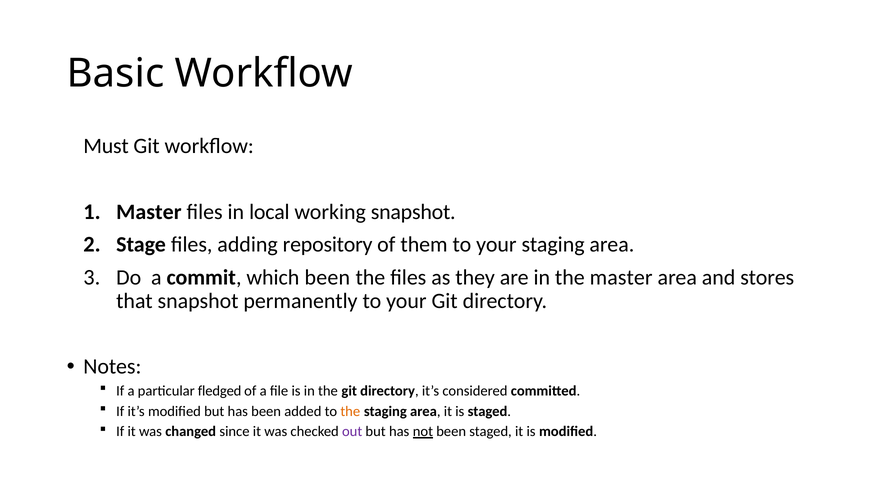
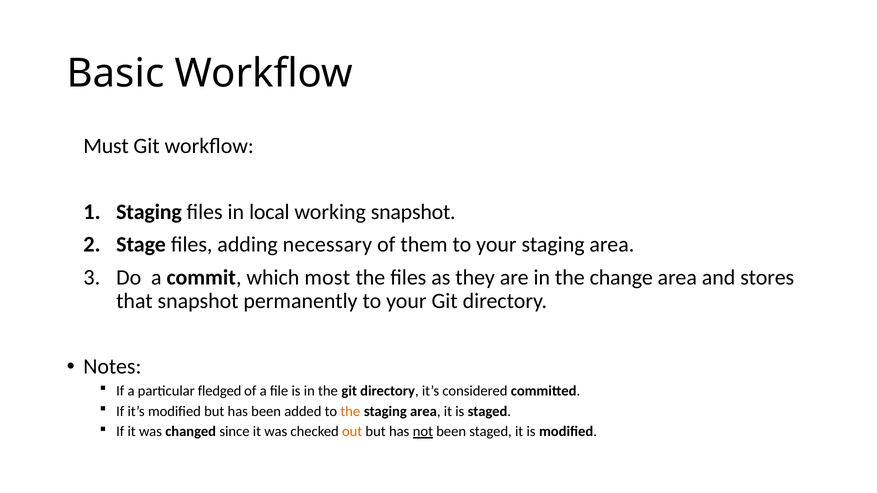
Master: Master -> Staging (149, 212)
repository: repository -> necessary (327, 245)
which been: been -> most (327, 278)
the master: master -> change (621, 278)
out colour: purple -> orange (352, 432)
